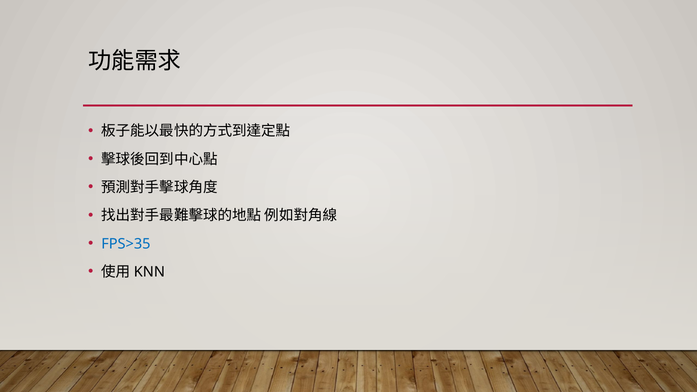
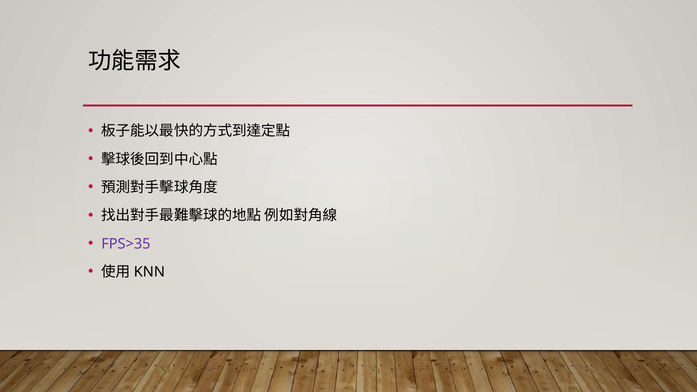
FPS>35 colour: blue -> purple (126, 244)
